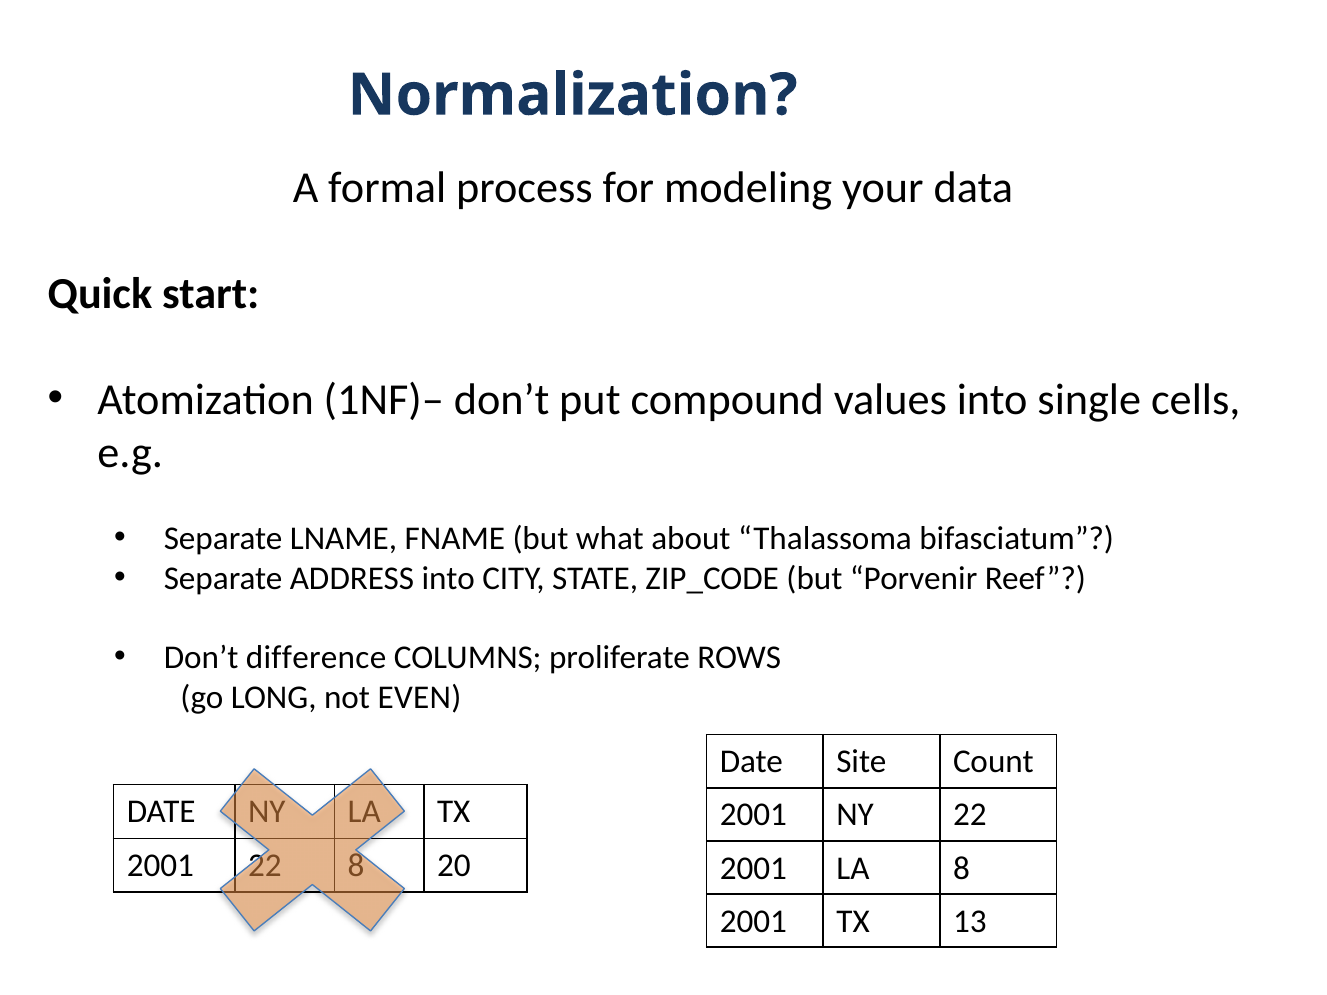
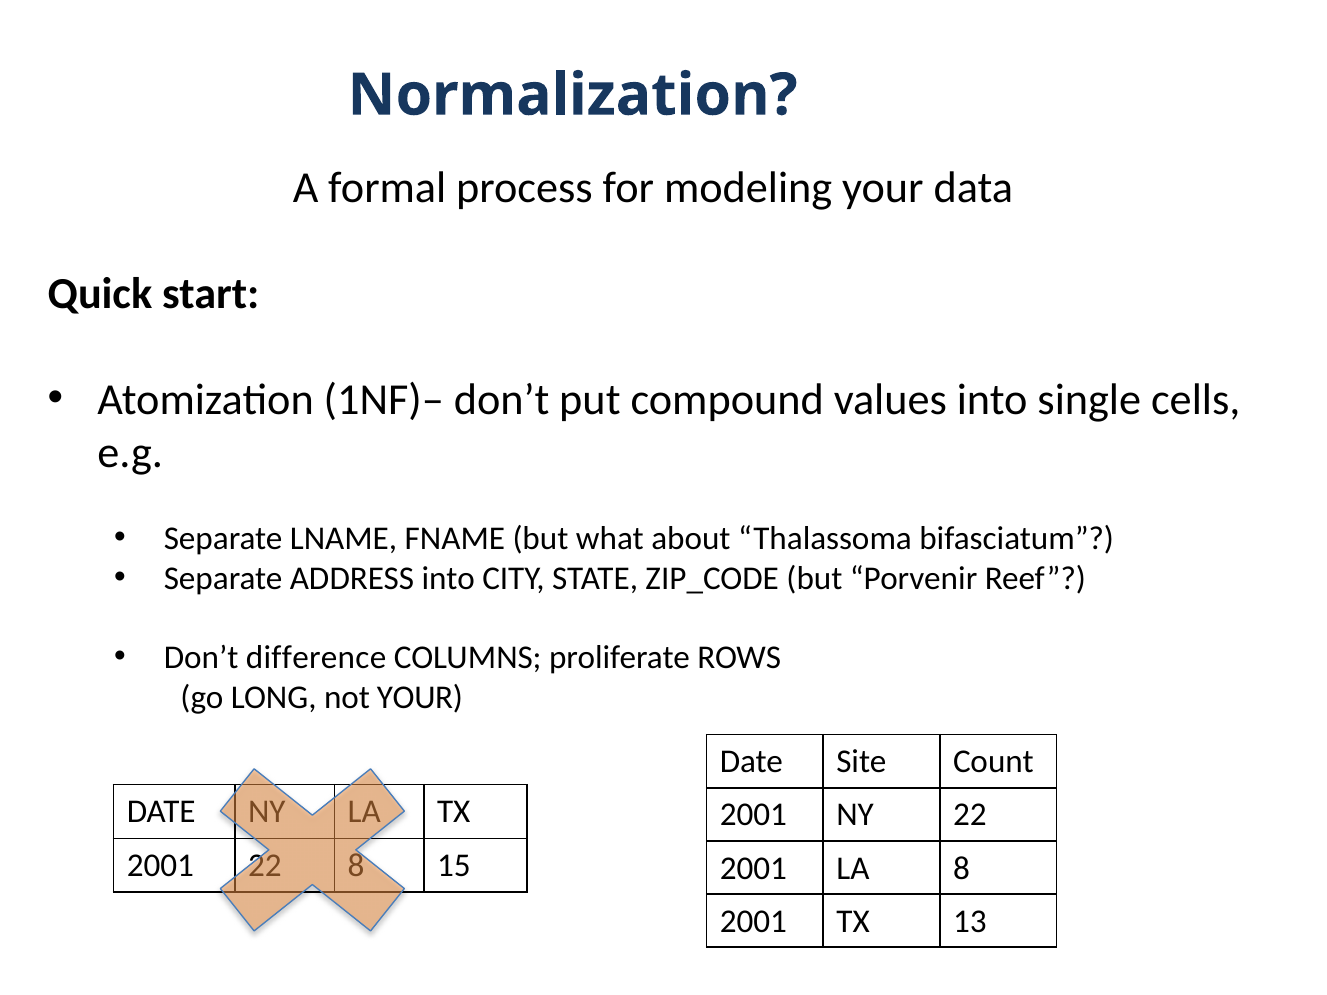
not EVEN: EVEN -> YOUR (420, 698)
20: 20 -> 15 (454, 866)
